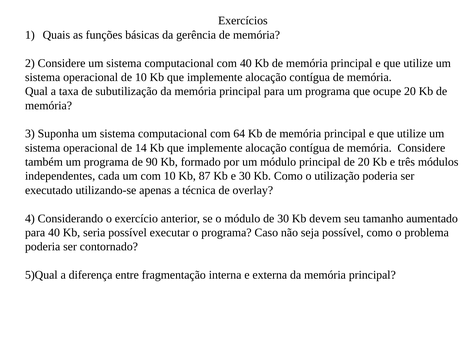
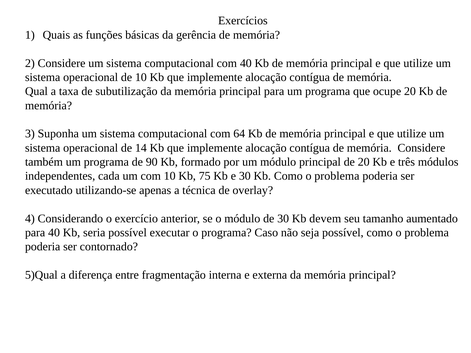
87: 87 -> 75 (205, 176)
Kb Como o utilização: utilização -> problema (337, 176)
